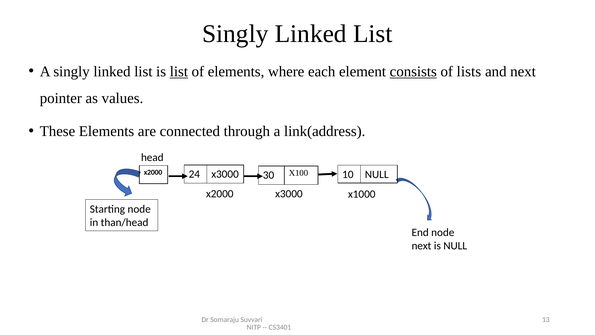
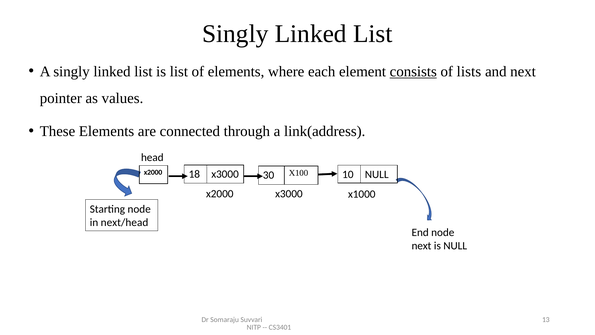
list underline: present -> none (179, 71)
24: 24 -> 18 (194, 174)
than/head: than/head -> next/head (125, 222)
